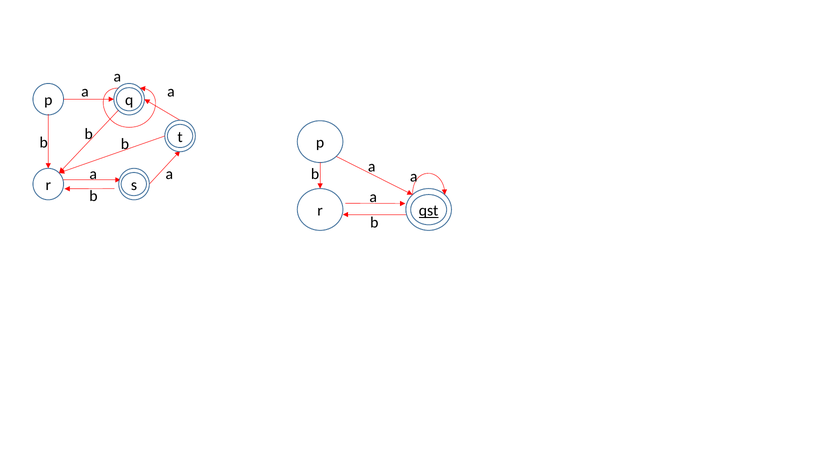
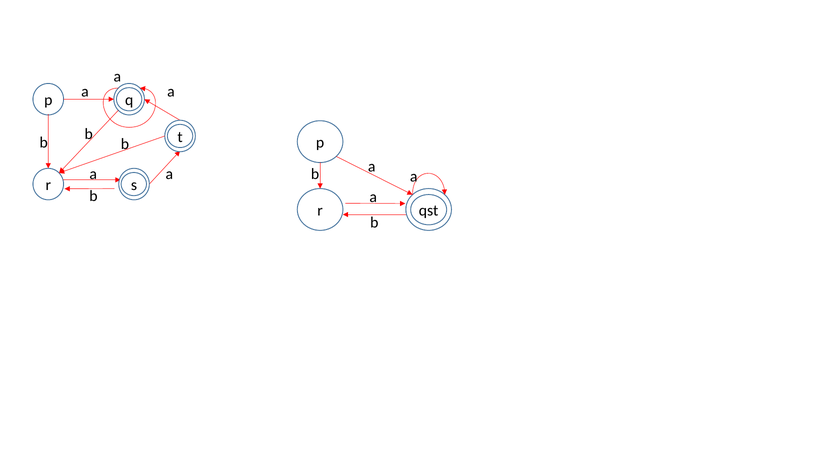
qst underline: present -> none (429, 211)
